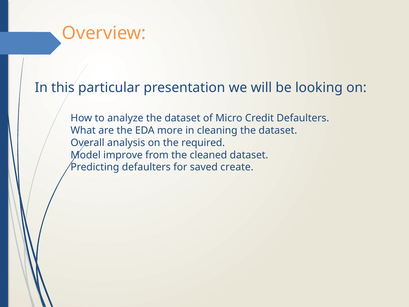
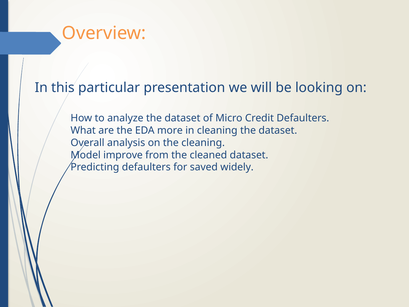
the required: required -> cleaning (203, 143)
create: create -> widely (237, 167)
